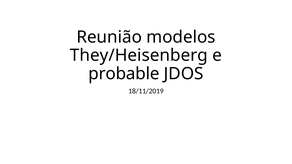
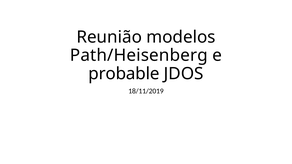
They/Heisenberg: They/Heisenberg -> Path/Heisenberg (139, 55)
